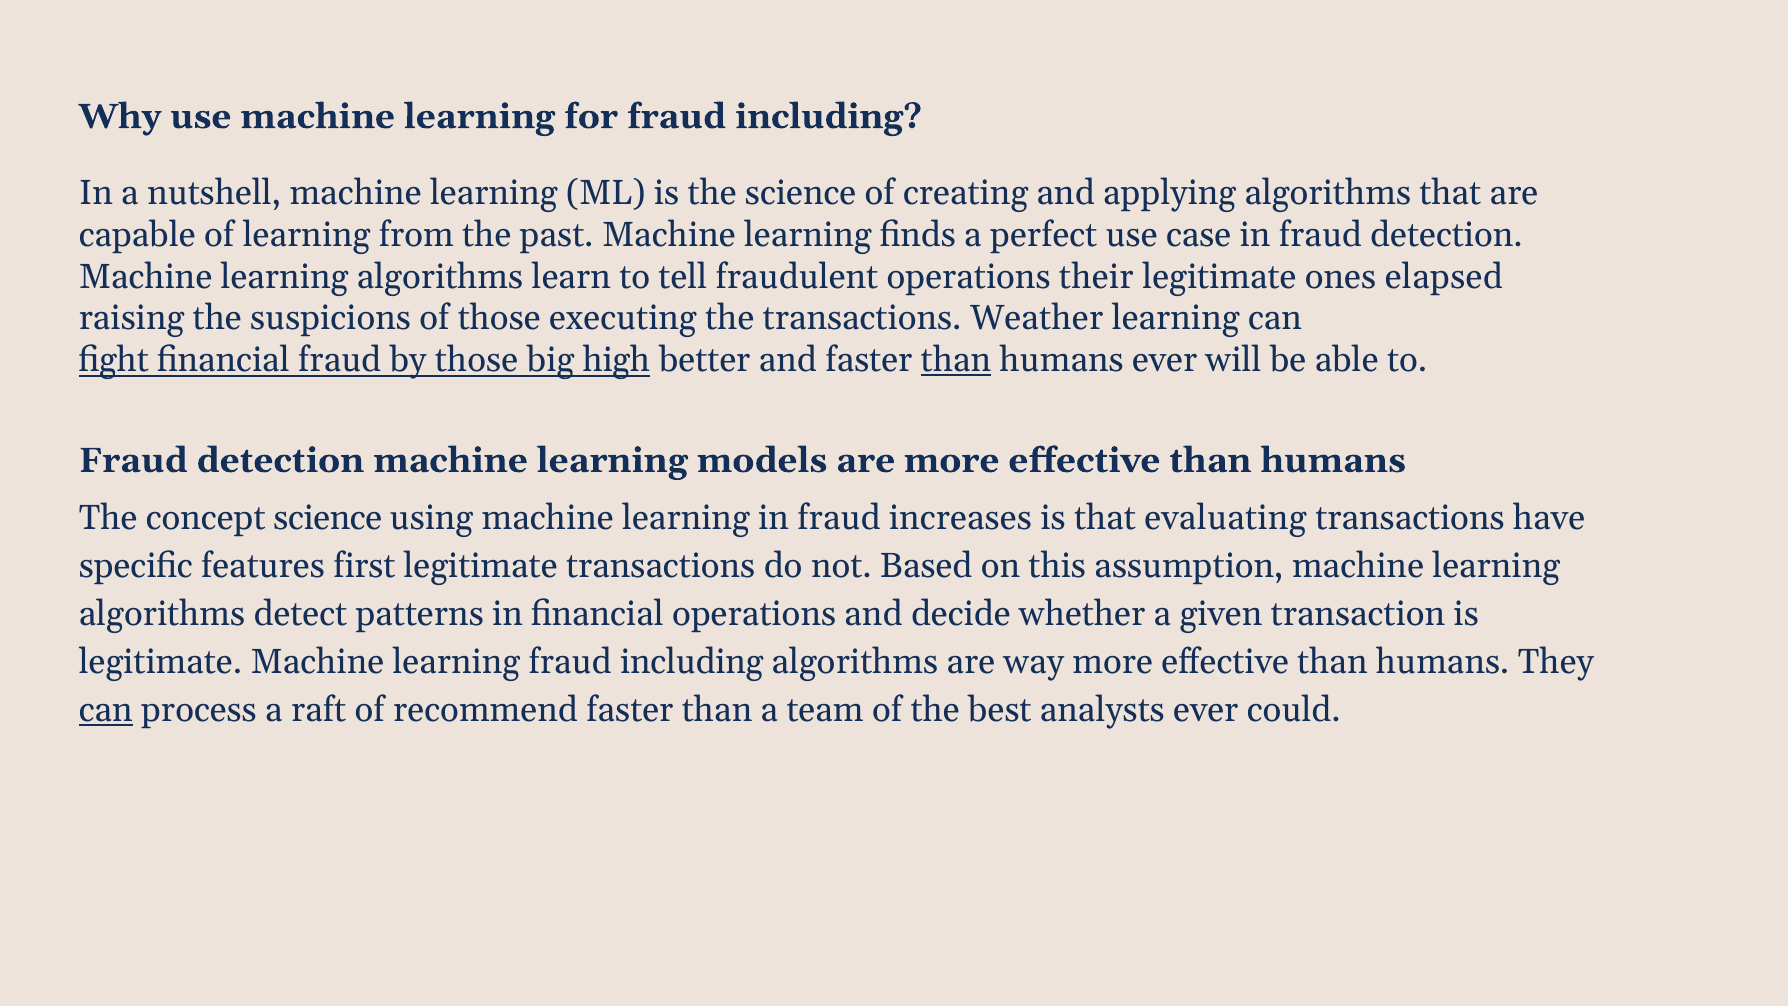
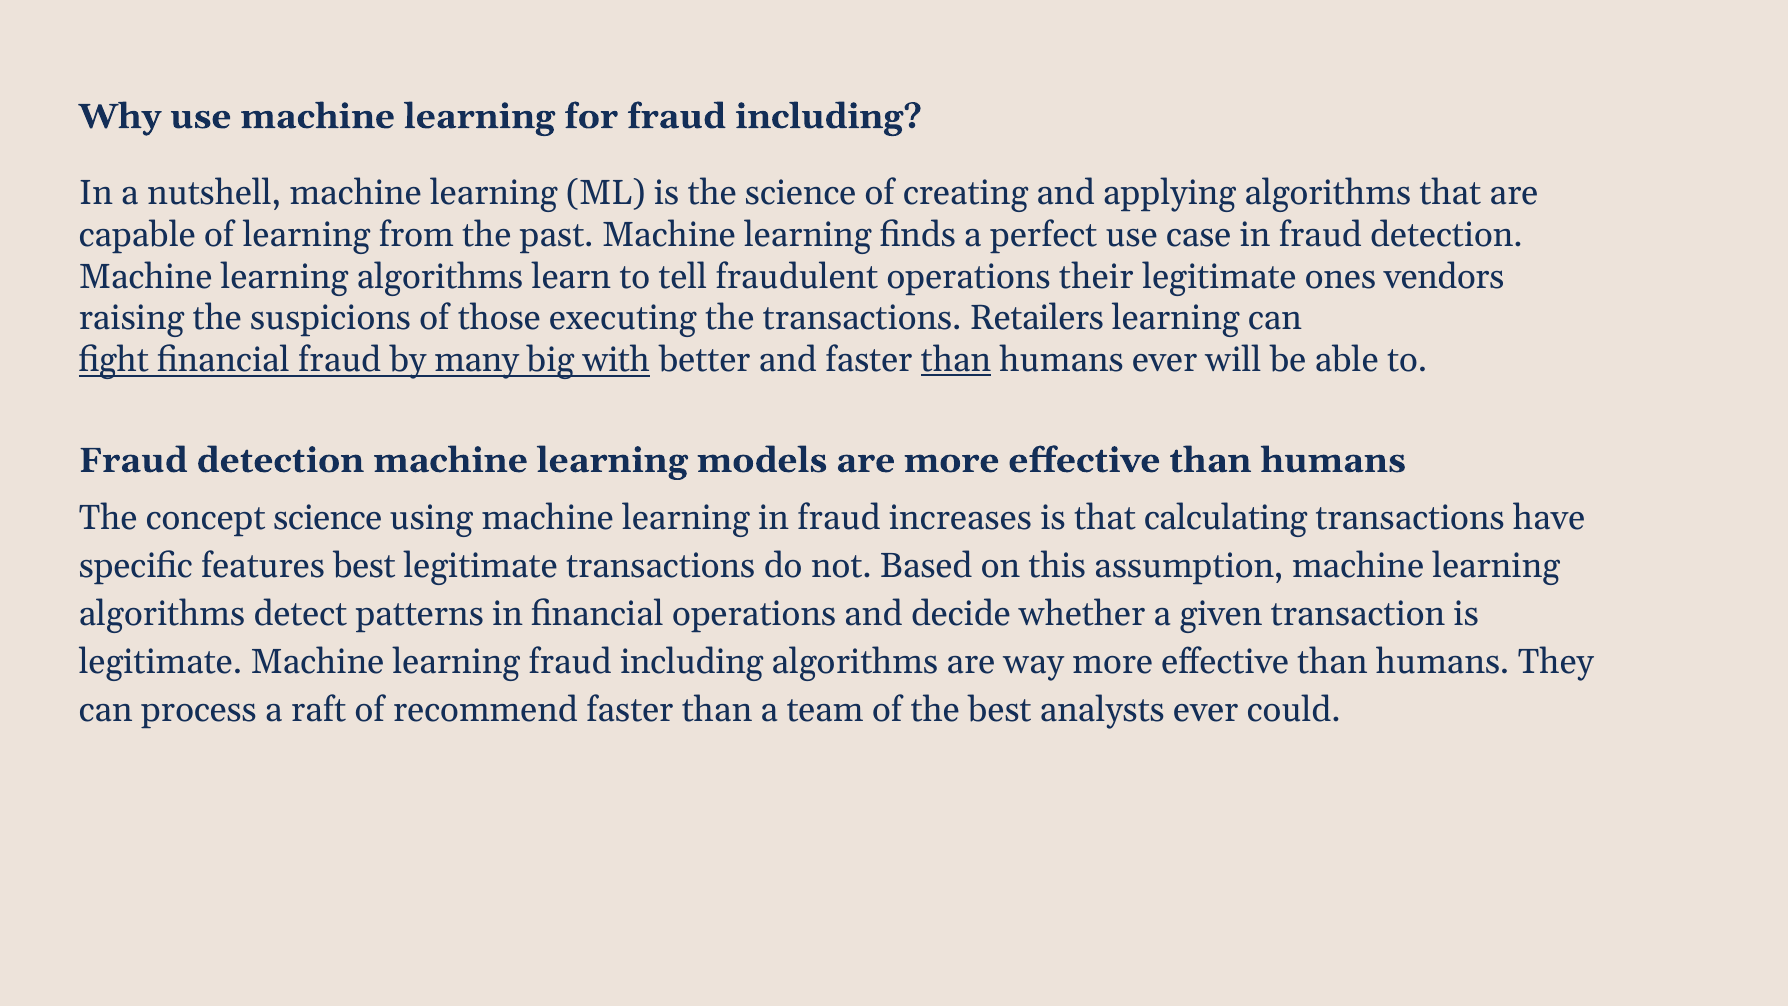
elapsed: elapsed -> vendors (1444, 277)
Weather: Weather -> Retailers (1037, 318)
by those: those -> many (477, 360)
high: high -> with (616, 360)
evaluating: evaluating -> calculating (1226, 518)
features first: first -> best (364, 566)
can underline: present -> none (106, 710)
